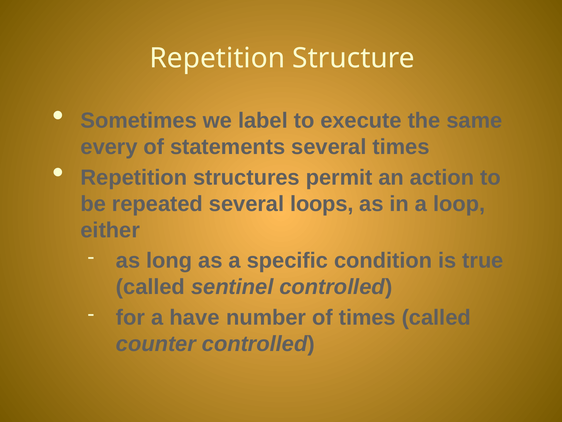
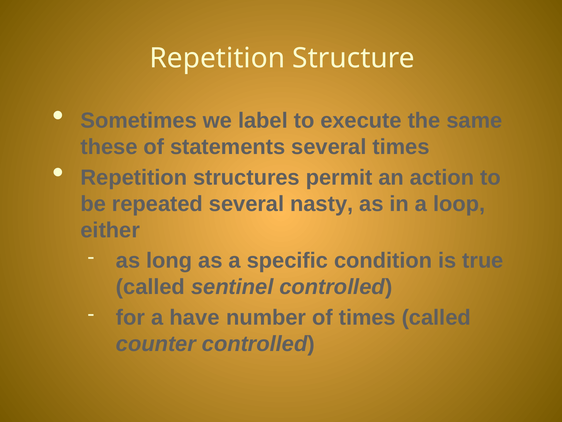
every: every -> these (109, 147)
loops: loops -> nasty (322, 204)
